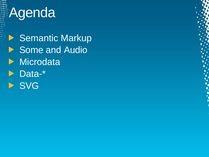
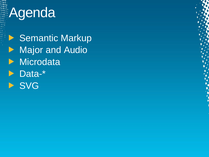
Some: Some -> Major (31, 50)
